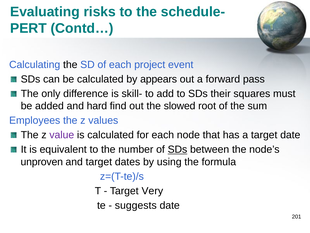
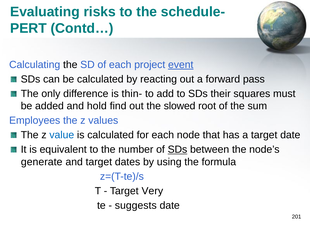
event underline: none -> present (181, 65)
appears: appears -> reacting (159, 79)
skill-: skill- -> thin- (132, 93)
hard: hard -> hold (97, 106)
value colour: purple -> blue (62, 135)
unproven: unproven -> generate (42, 162)
